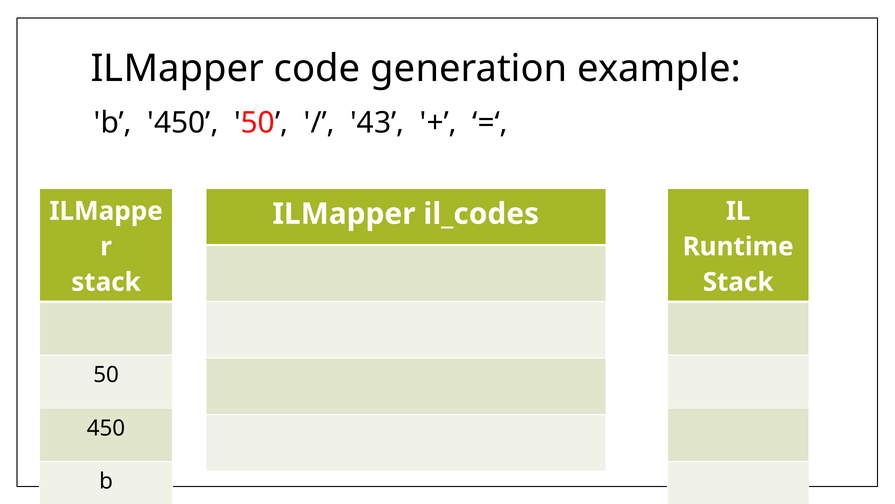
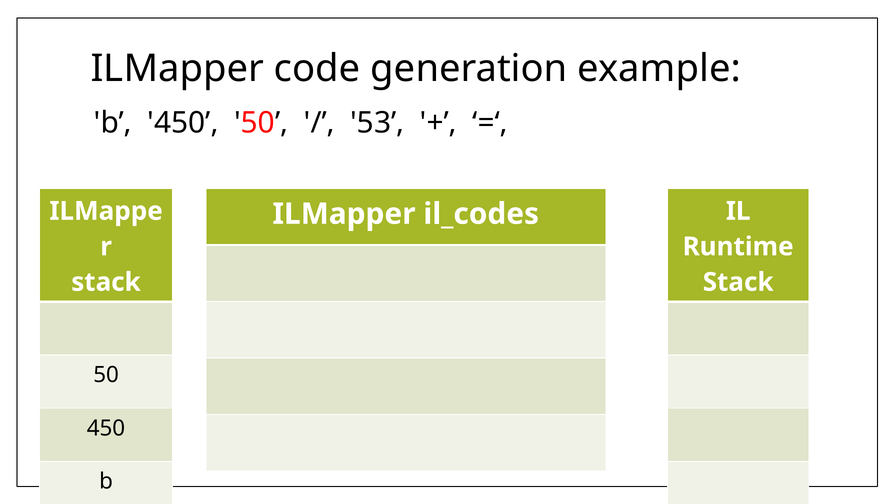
43: 43 -> 53 (377, 123)
